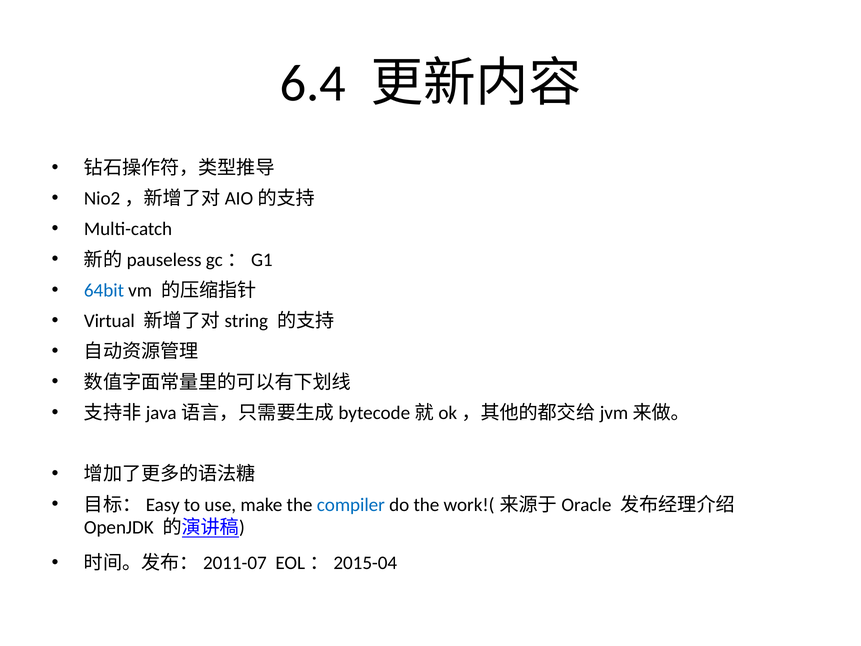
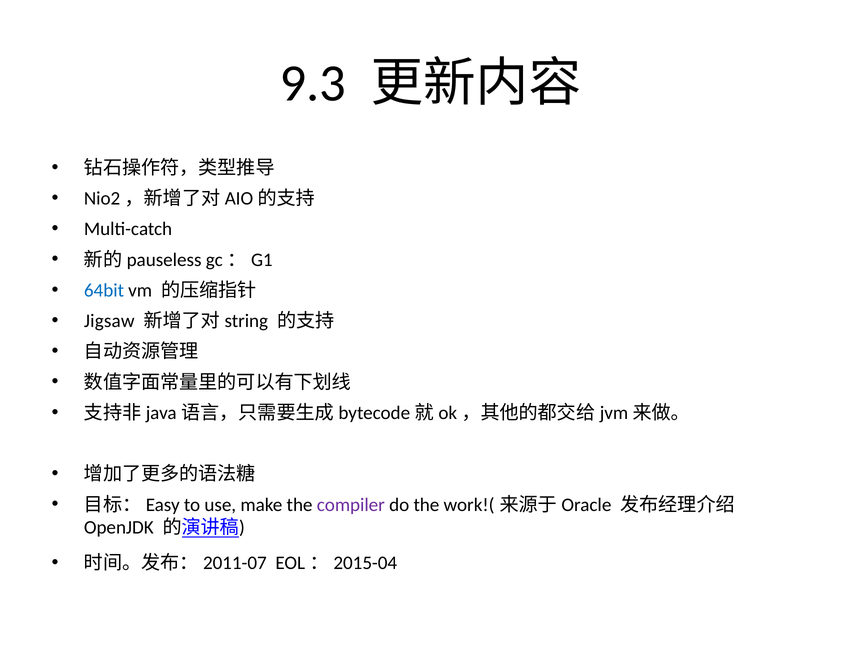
6.4: 6.4 -> 9.3 (313, 83)
Virtual: Virtual -> Jigsaw (109, 321)
compiler colour: blue -> purple (351, 504)
